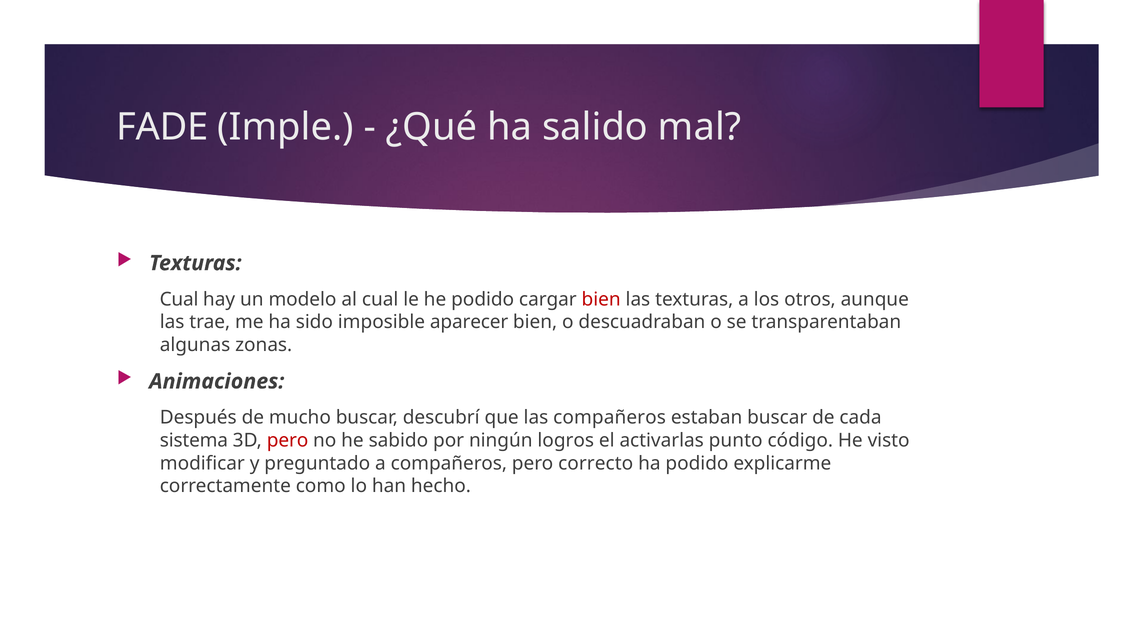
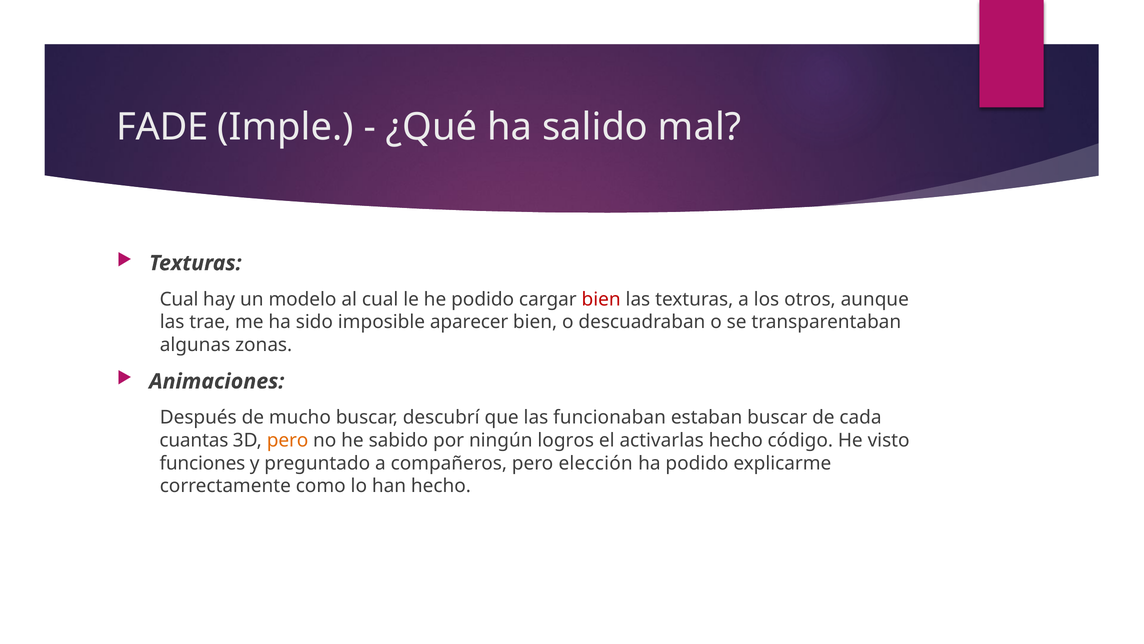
las compañeros: compañeros -> funcionaban (610, 417)
sistema: sistema -> cuantas (194, 440)
pero colour: red -> orange (288, 440)
activarlas punto: punto -> hecho (736, 440)
modificar: modificar -> funciones (202, 463)
correcto: correcto -> elección (596, 463)
